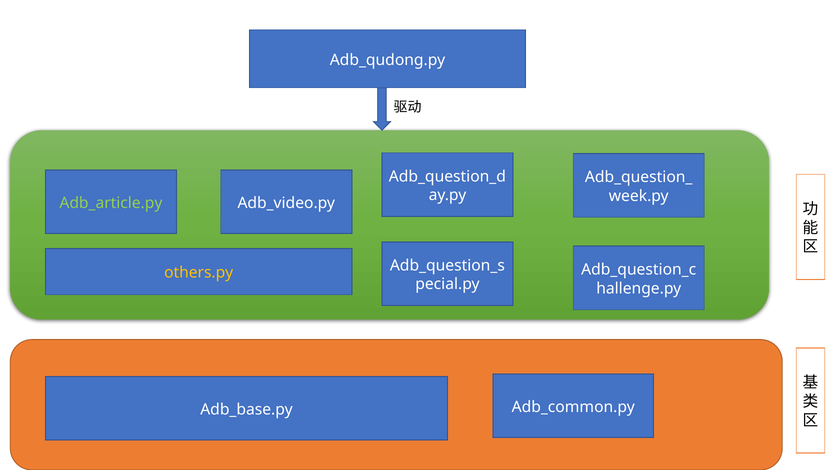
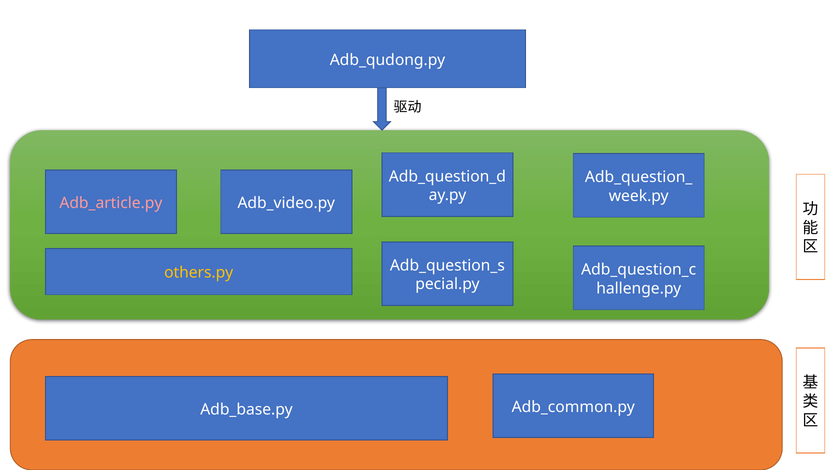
Adb_article.py colour: light green -> pink (111, 203)
